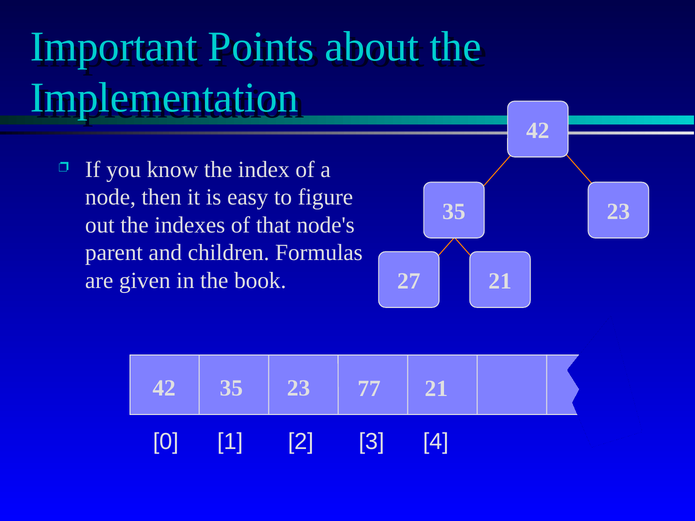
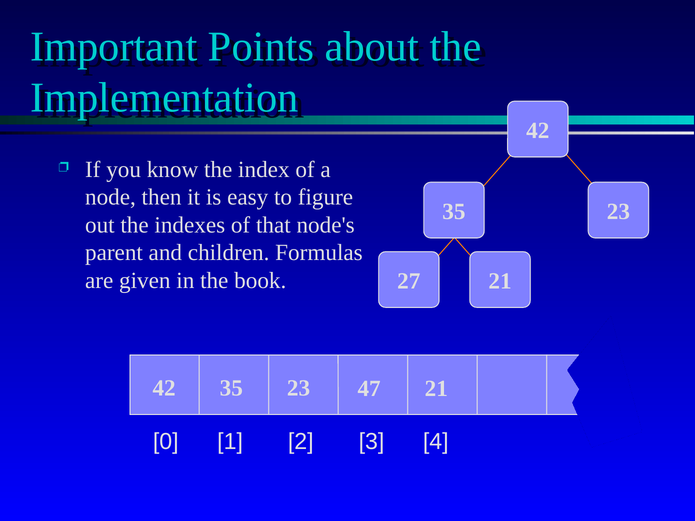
77: 77 -> 47 (369, 389)
